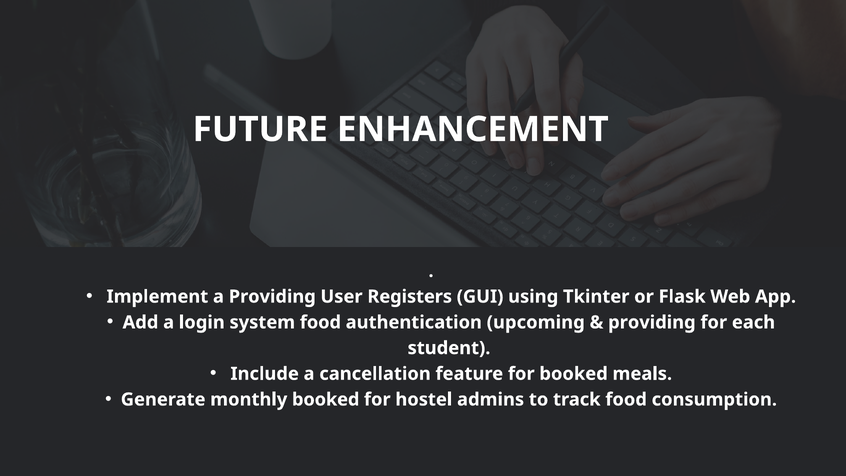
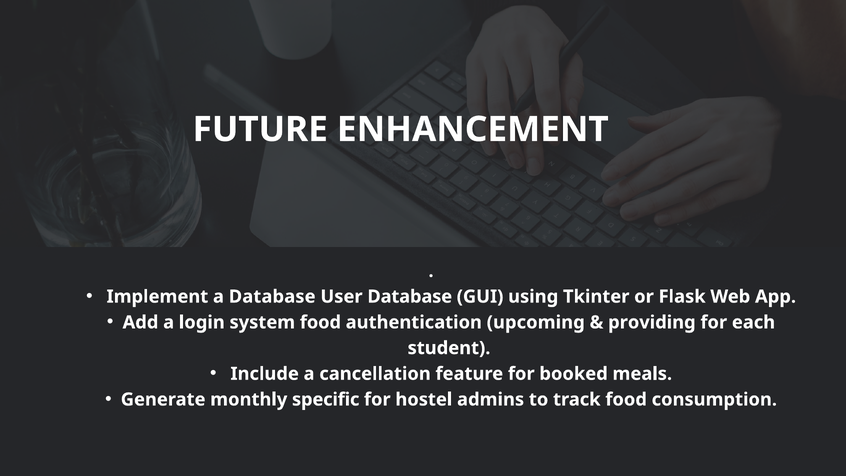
a Providing: Providing -> Database (272, 297)
User Registers: Registers -> Database (410, 297)
monthly booked: booked -> specific (326, 399)
